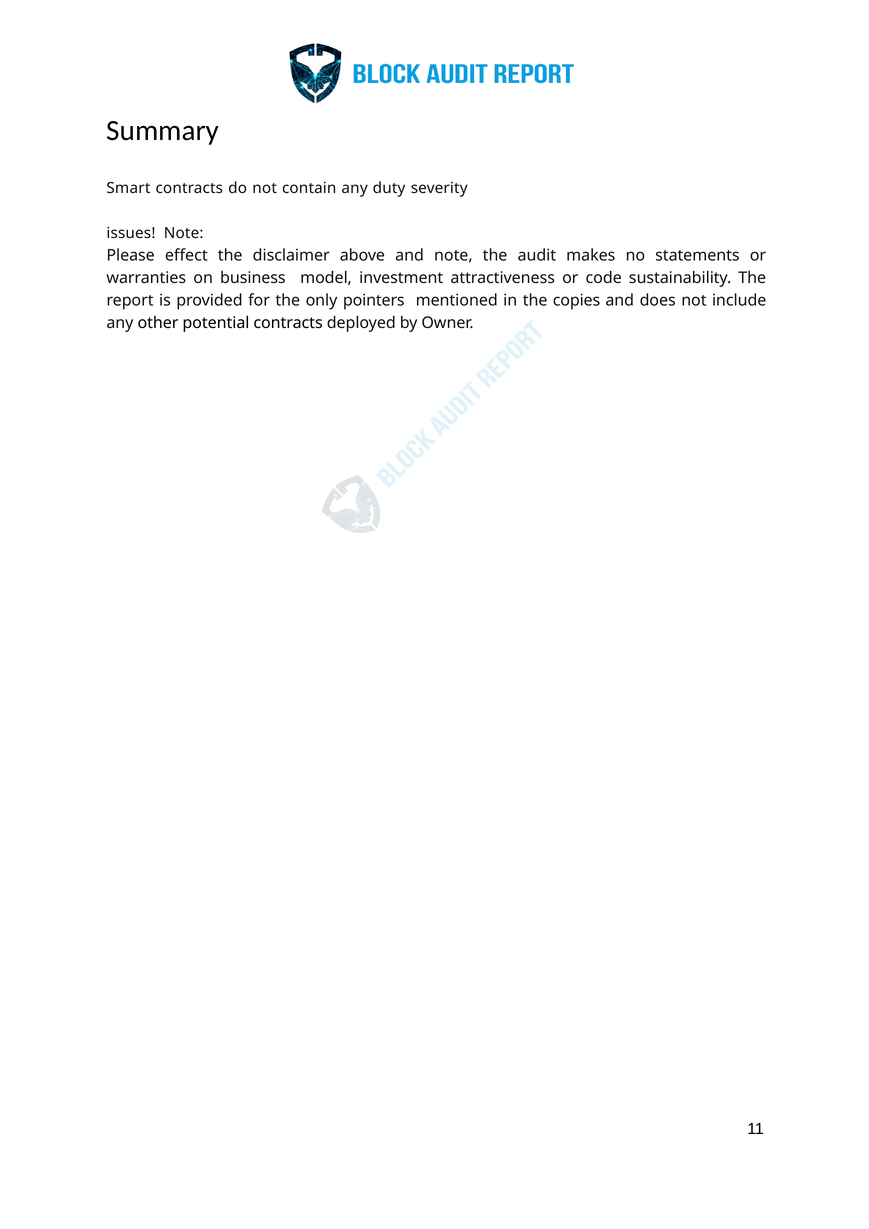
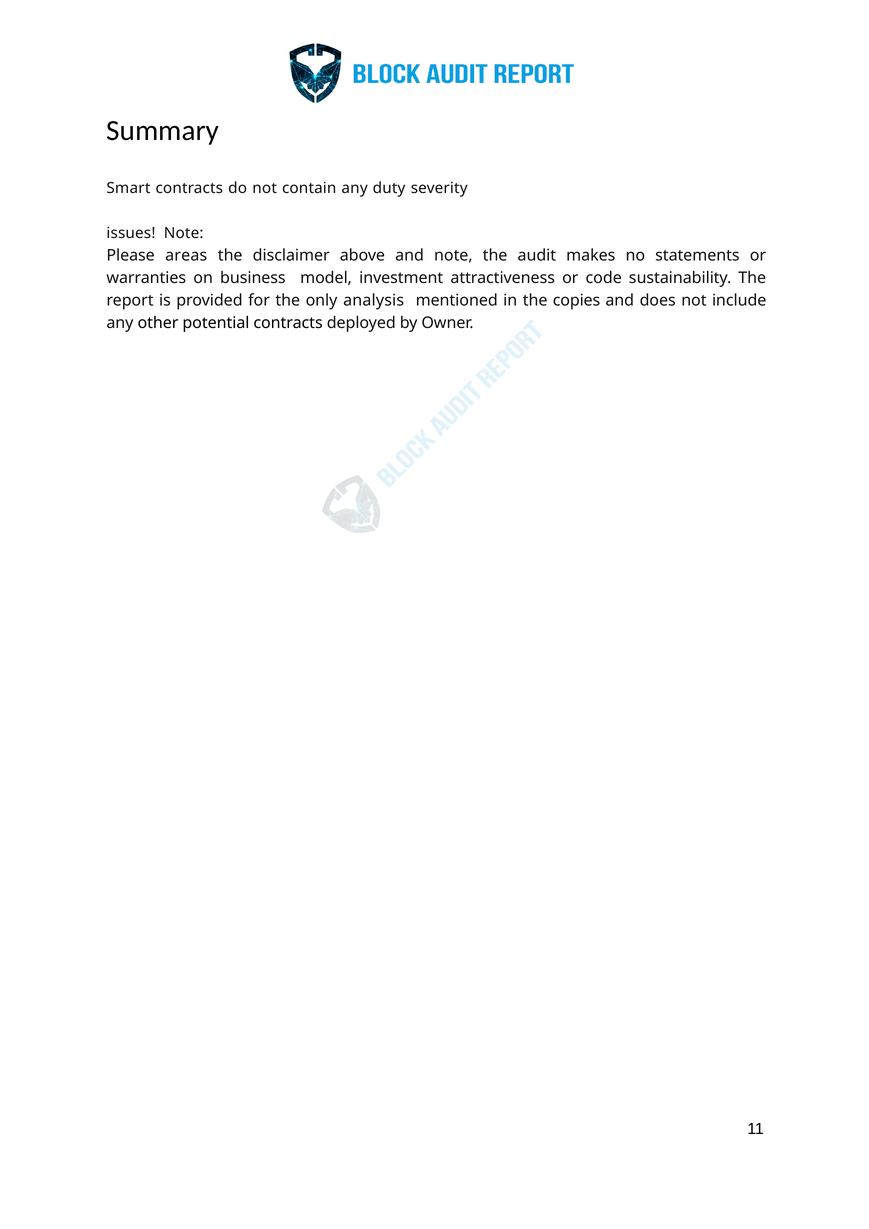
effect: effect -> areas (186, 256)
pointers: pointers -> analysis (374, 301)
